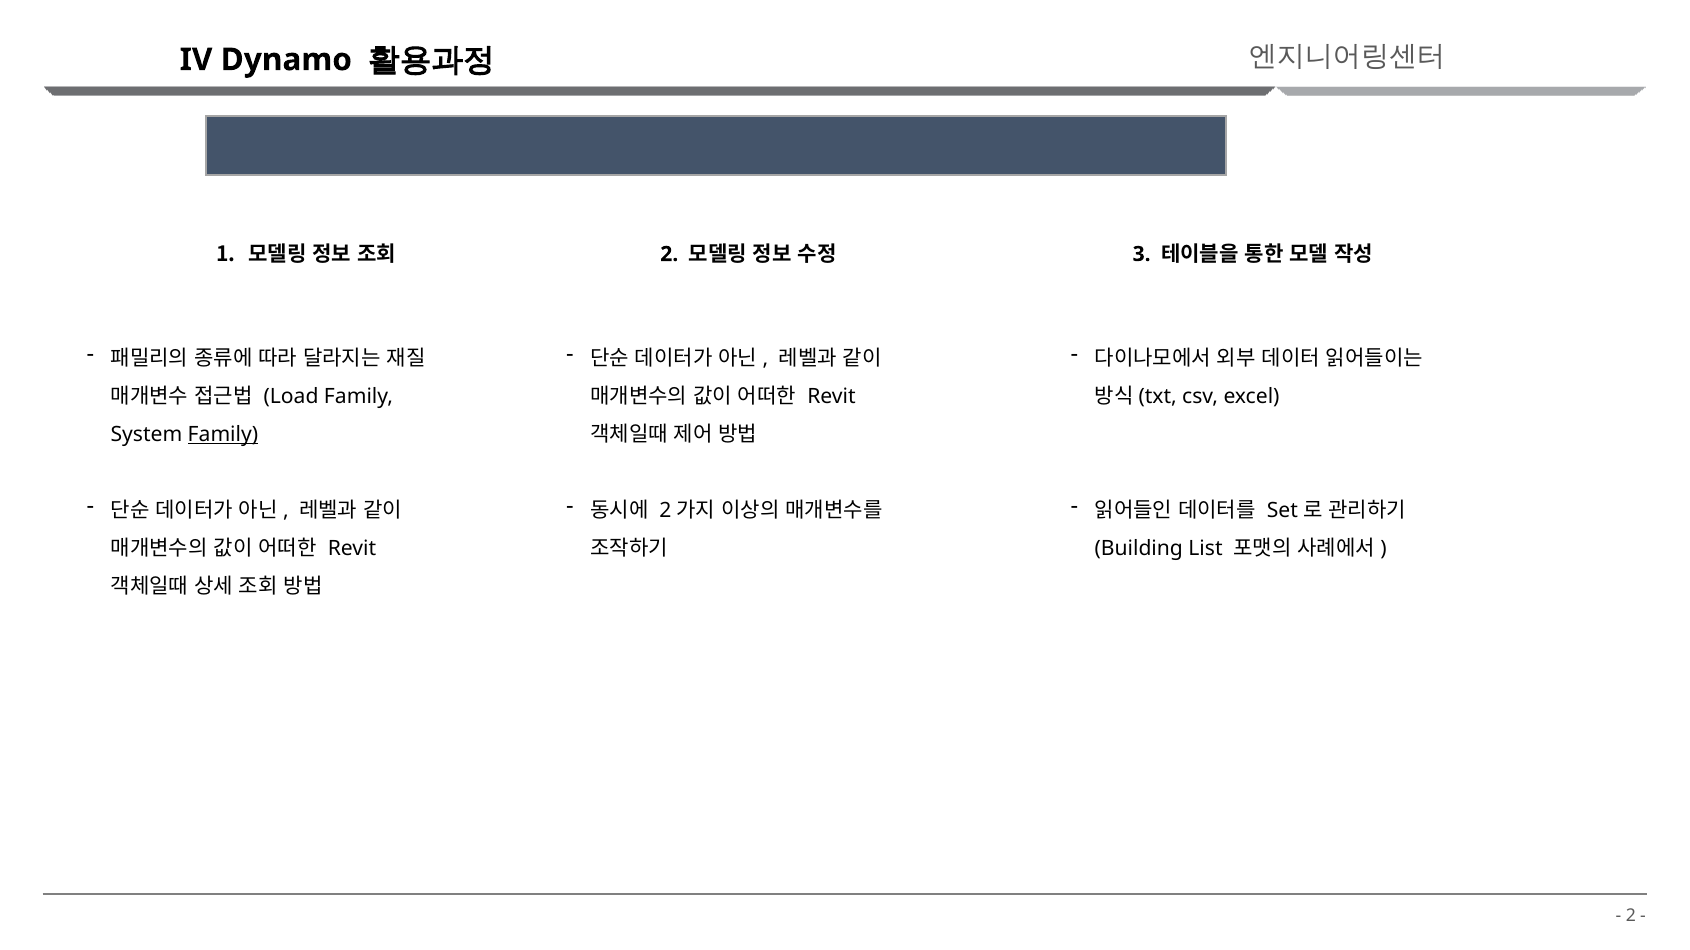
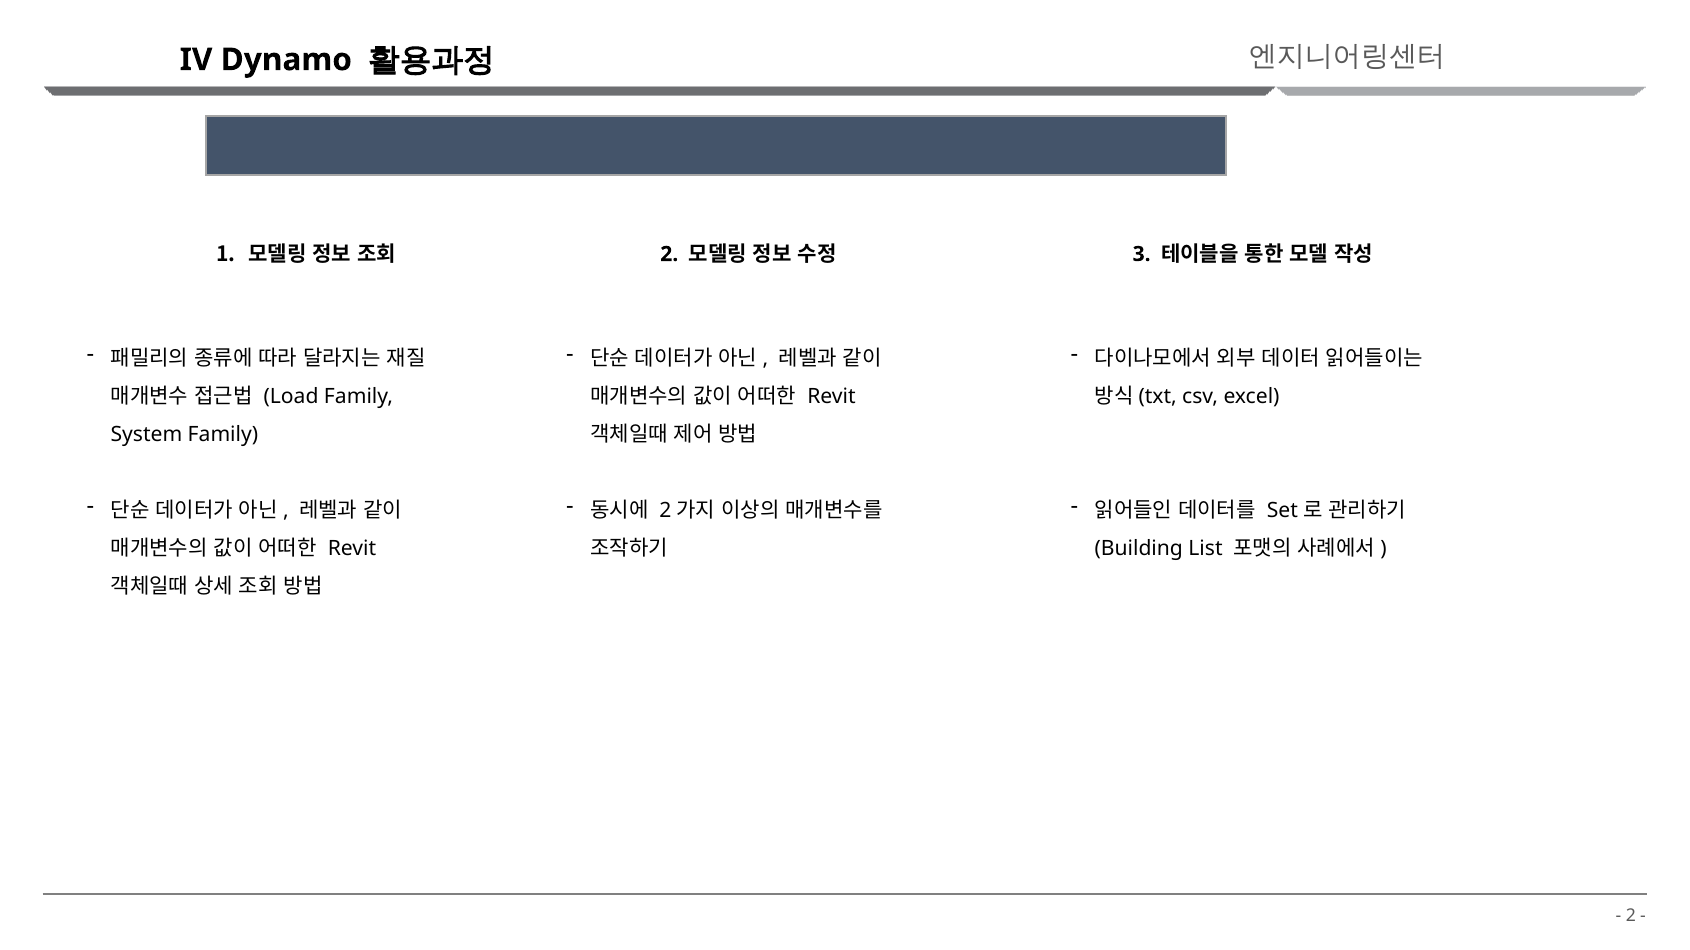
Family underline: present -> none (223, 435)
